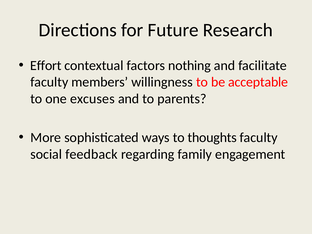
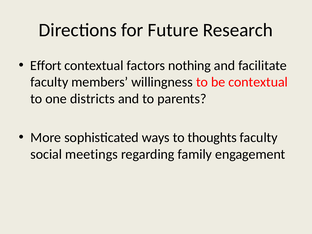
be acceptable: acceptable -> contextual (258, 82)
excuses: excuses -> districts (92, 99)
feedback: feedback -> meetings (91, 154)
